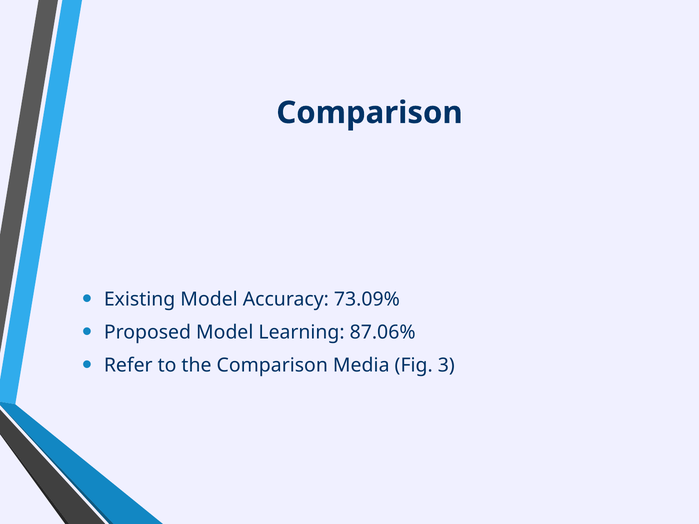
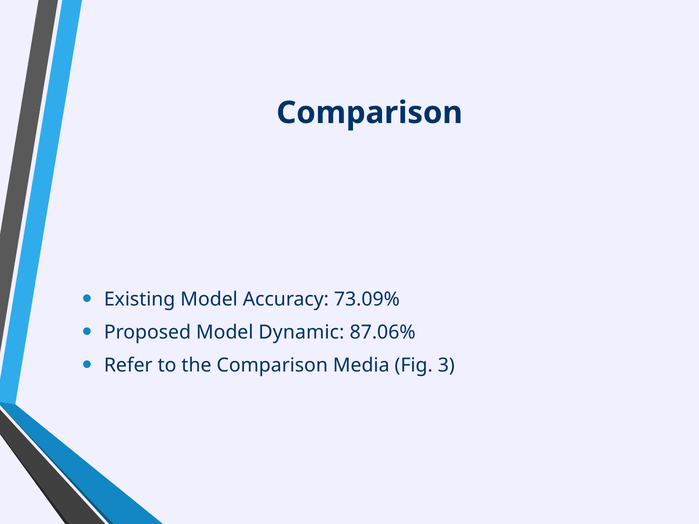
Learning: Learning -> Dynamic (301, 333)
